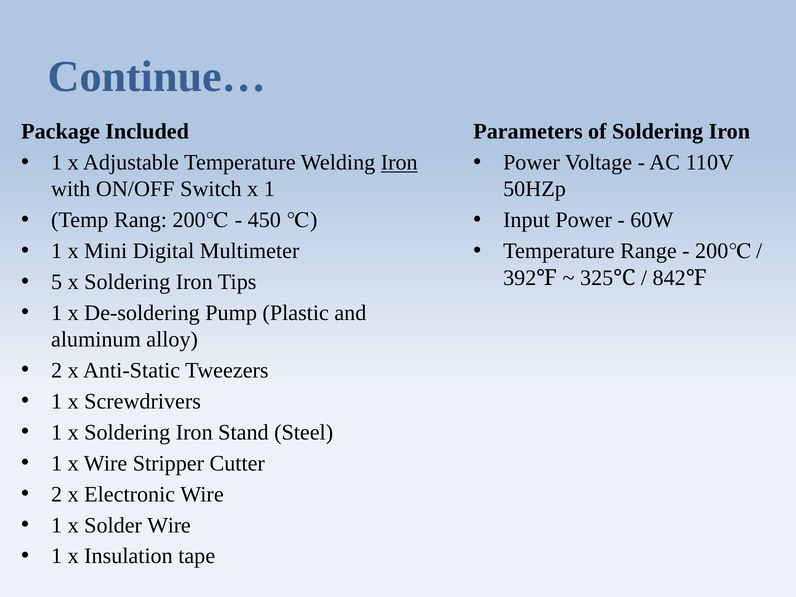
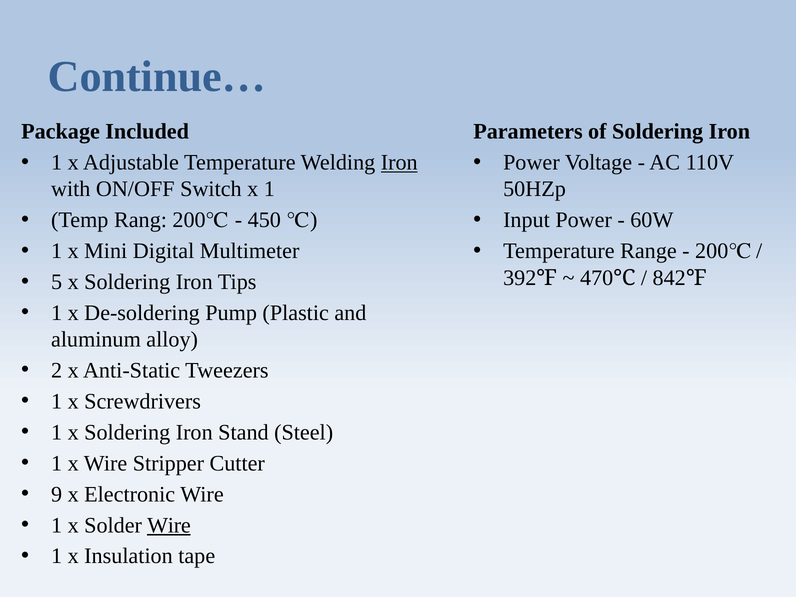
325: 325 -> 470 (597, 278)
2: 2 -> 9 (57, 494)
Wire underline: none -> present (169, 525)
